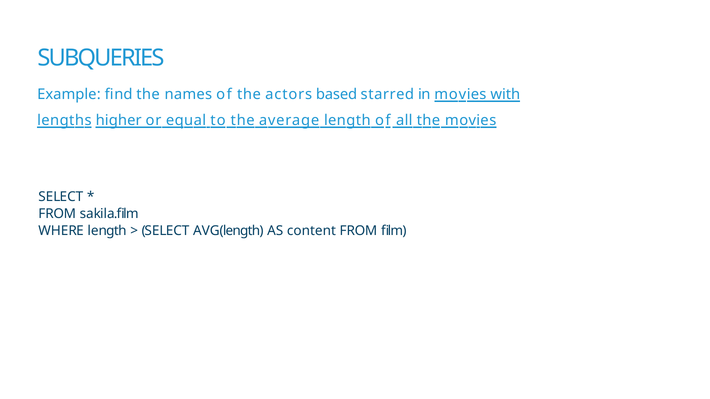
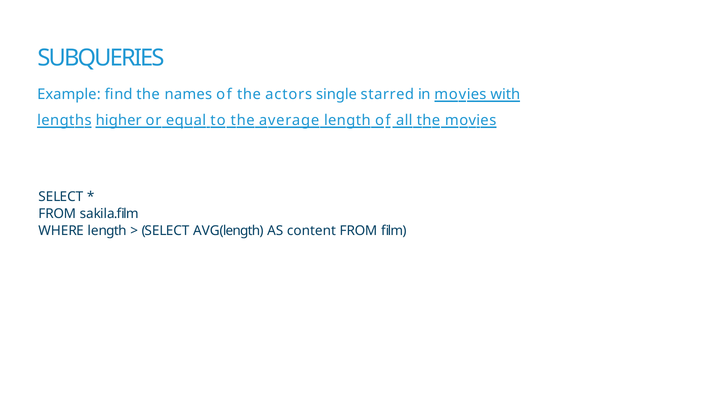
based: based -> single (337, 94)
